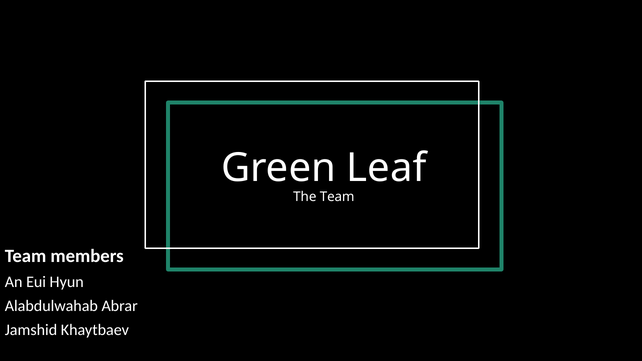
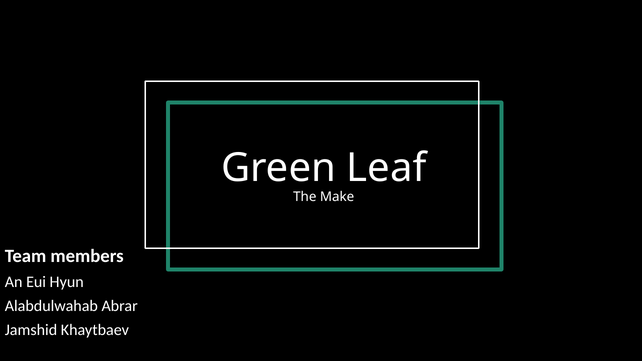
The Team: Team -> Make (337, 197)
